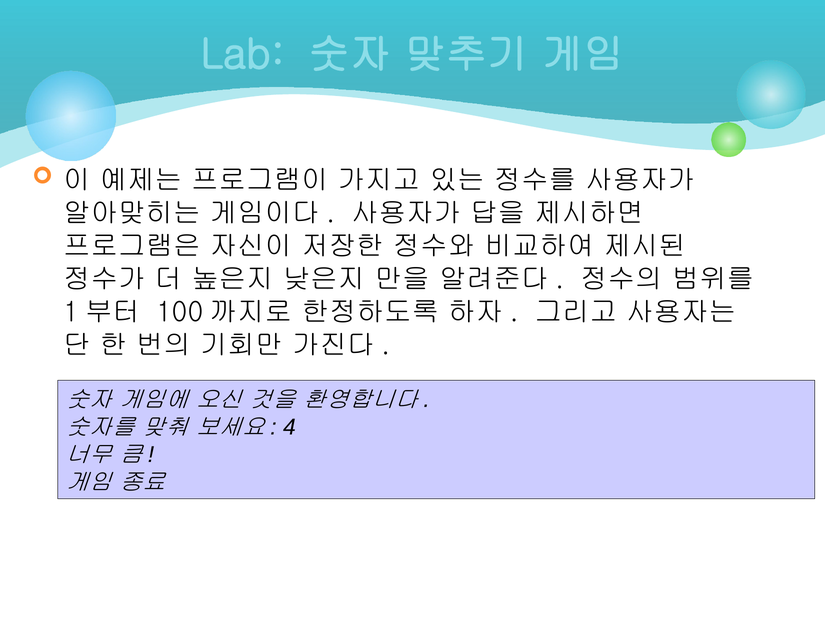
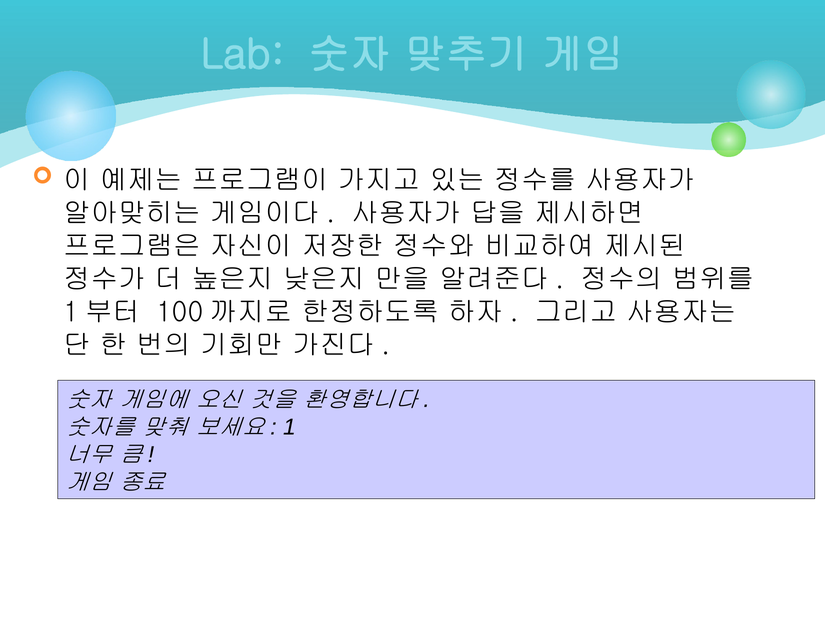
4: 4 -> 1 (289, 427)
